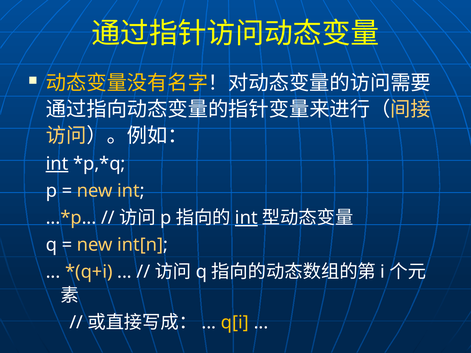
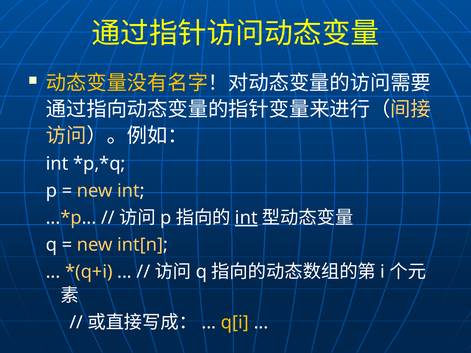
int underline: present -> none (57, 164)
